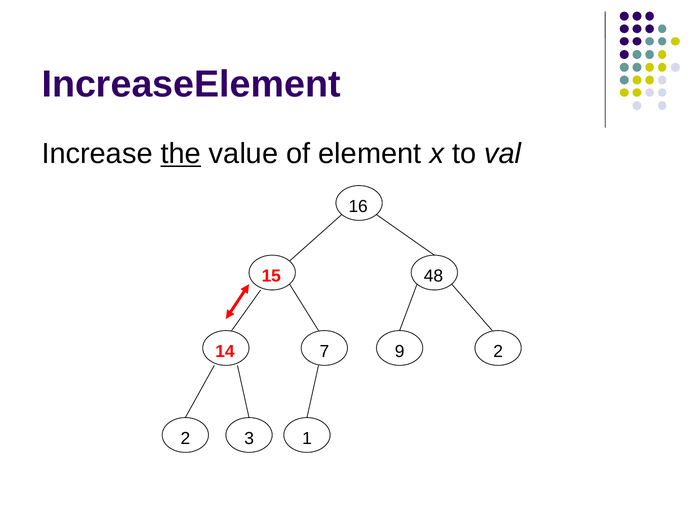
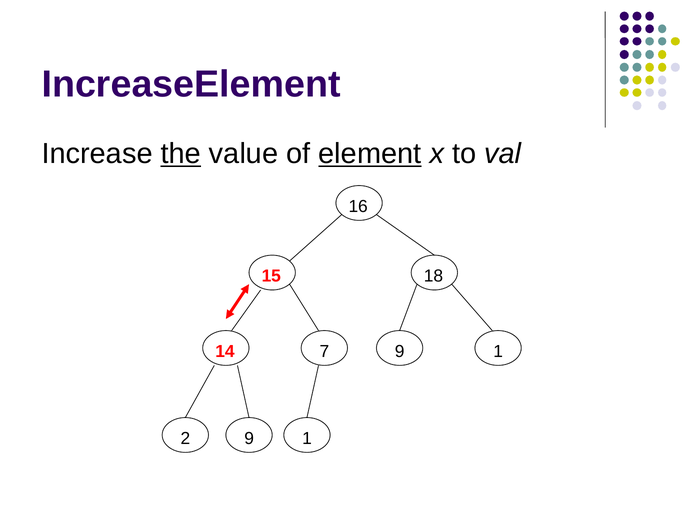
element underline: none -> present (370, 154)
48: 48 -> 18 (433, 276)
7 9 2: 2 -> 1 (498, 351)
2 3: 3 -> 9 (249, 438)
